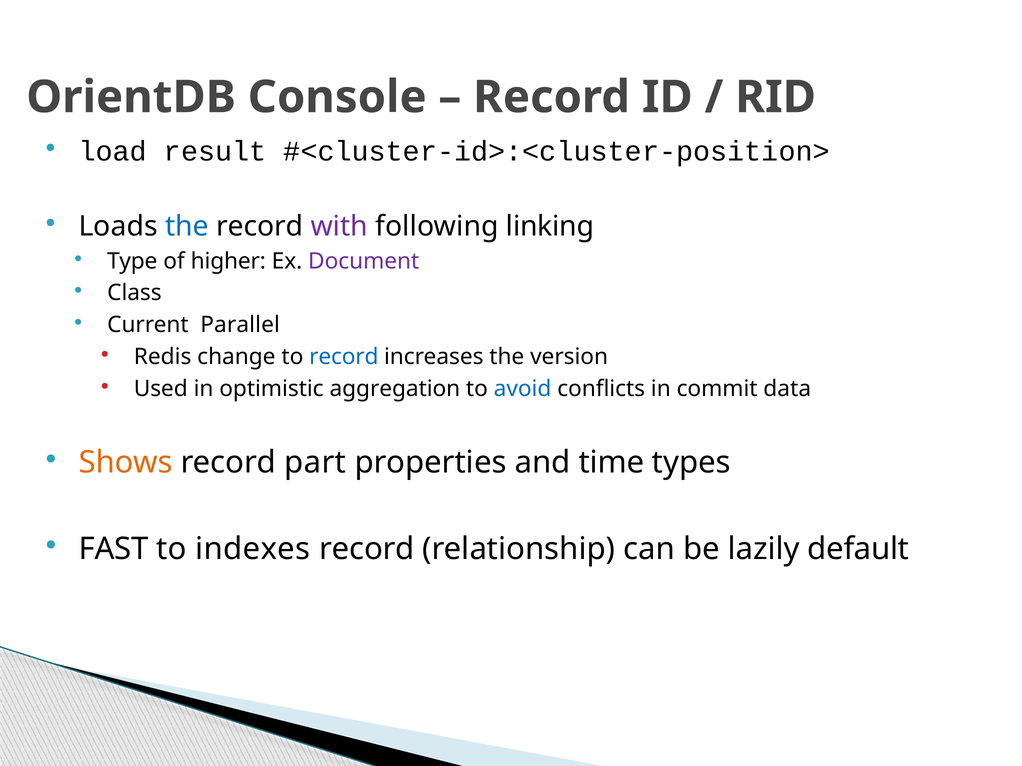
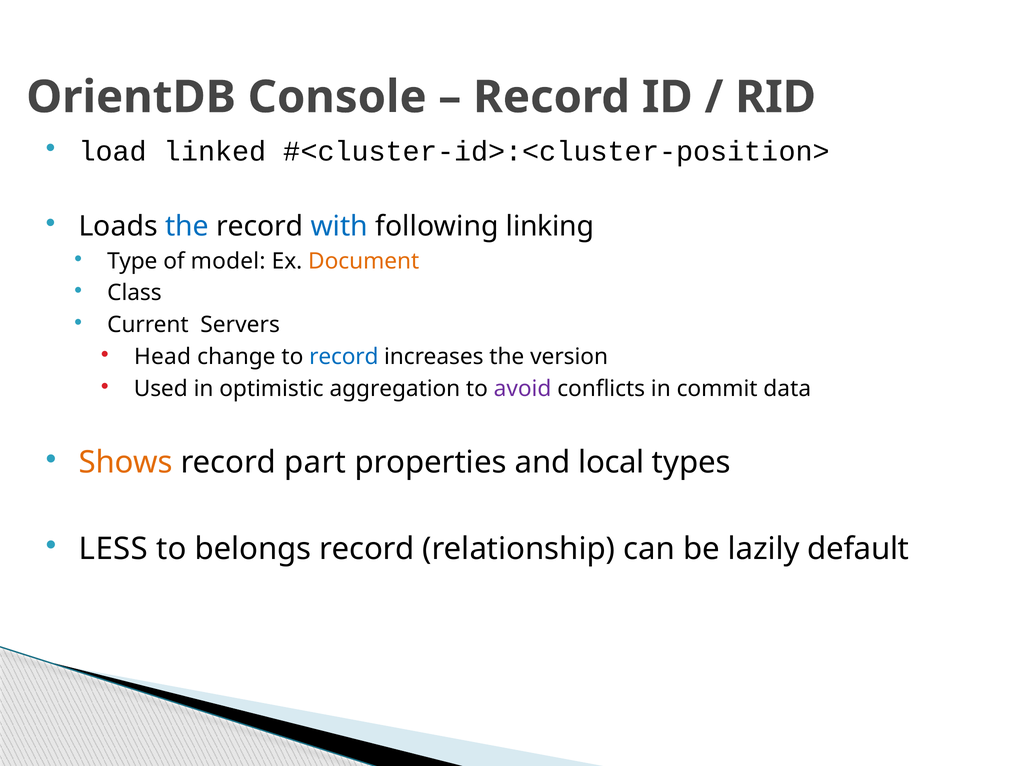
result: result -> linked (215, 151)
with colour: purple -> blue (339, 226)
higher: higher -> model (228, 261)
Document colour: purple -> orange (364, 261)
Parallel: Parallel -> Servers (240, 325)
Redis: Redis -> Head (163, 357)
avoid colour: blue -> purple (523, 389)
time: time -> local (611, 463)
FAST: FAST -> LESS (113, 549)
indexes: indexes -> belongs (253, 549)
